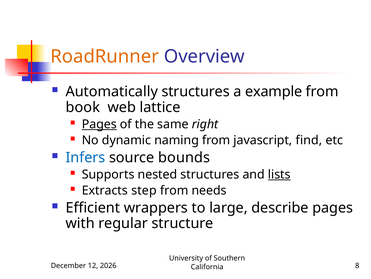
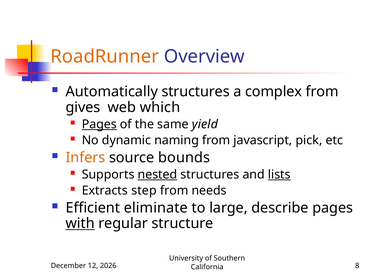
example: example -> complex (274, 91)
book: book -> gives (83, 107)
lattice: lattice -> which (160, 107)
right: right -> yield (205, 124)
find: find -> pick (309, 140)
Infers colour: blue -> orange (85, 157)
nested underline: none -> present (157, 174)
wrappers: wrappers -> eliminate (156, 207)
with underline: none -> present (80, 223)
